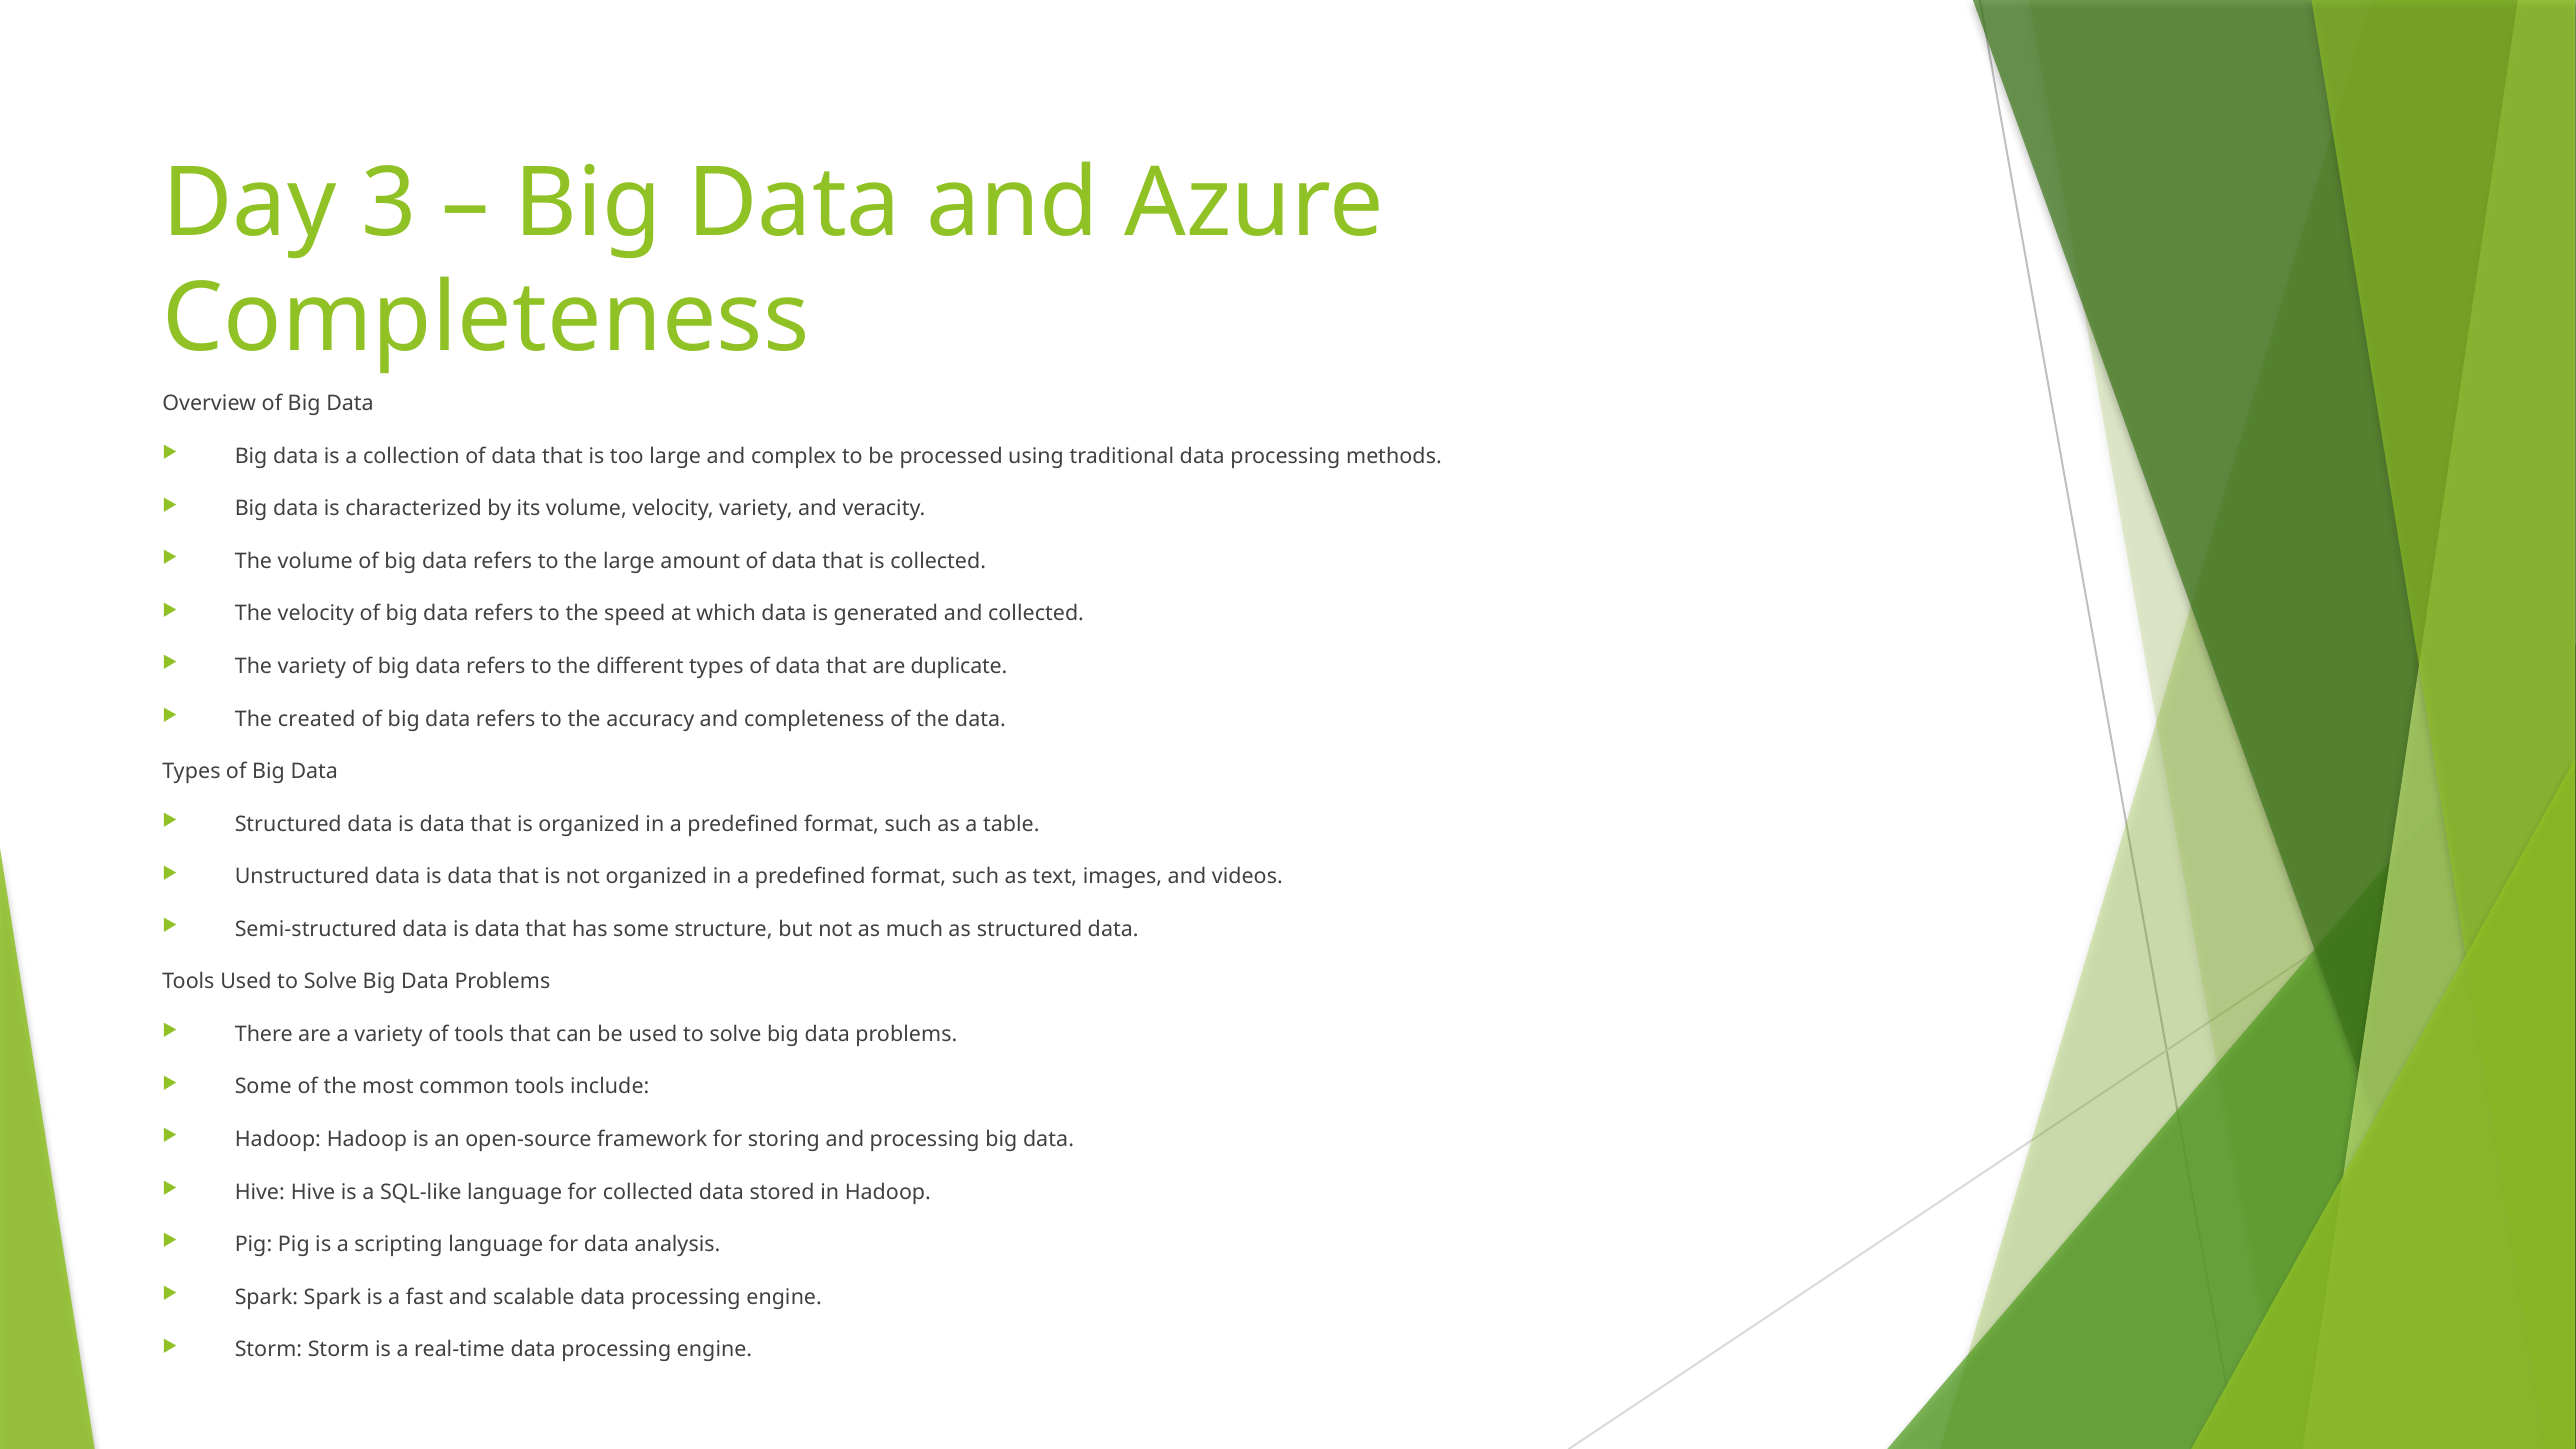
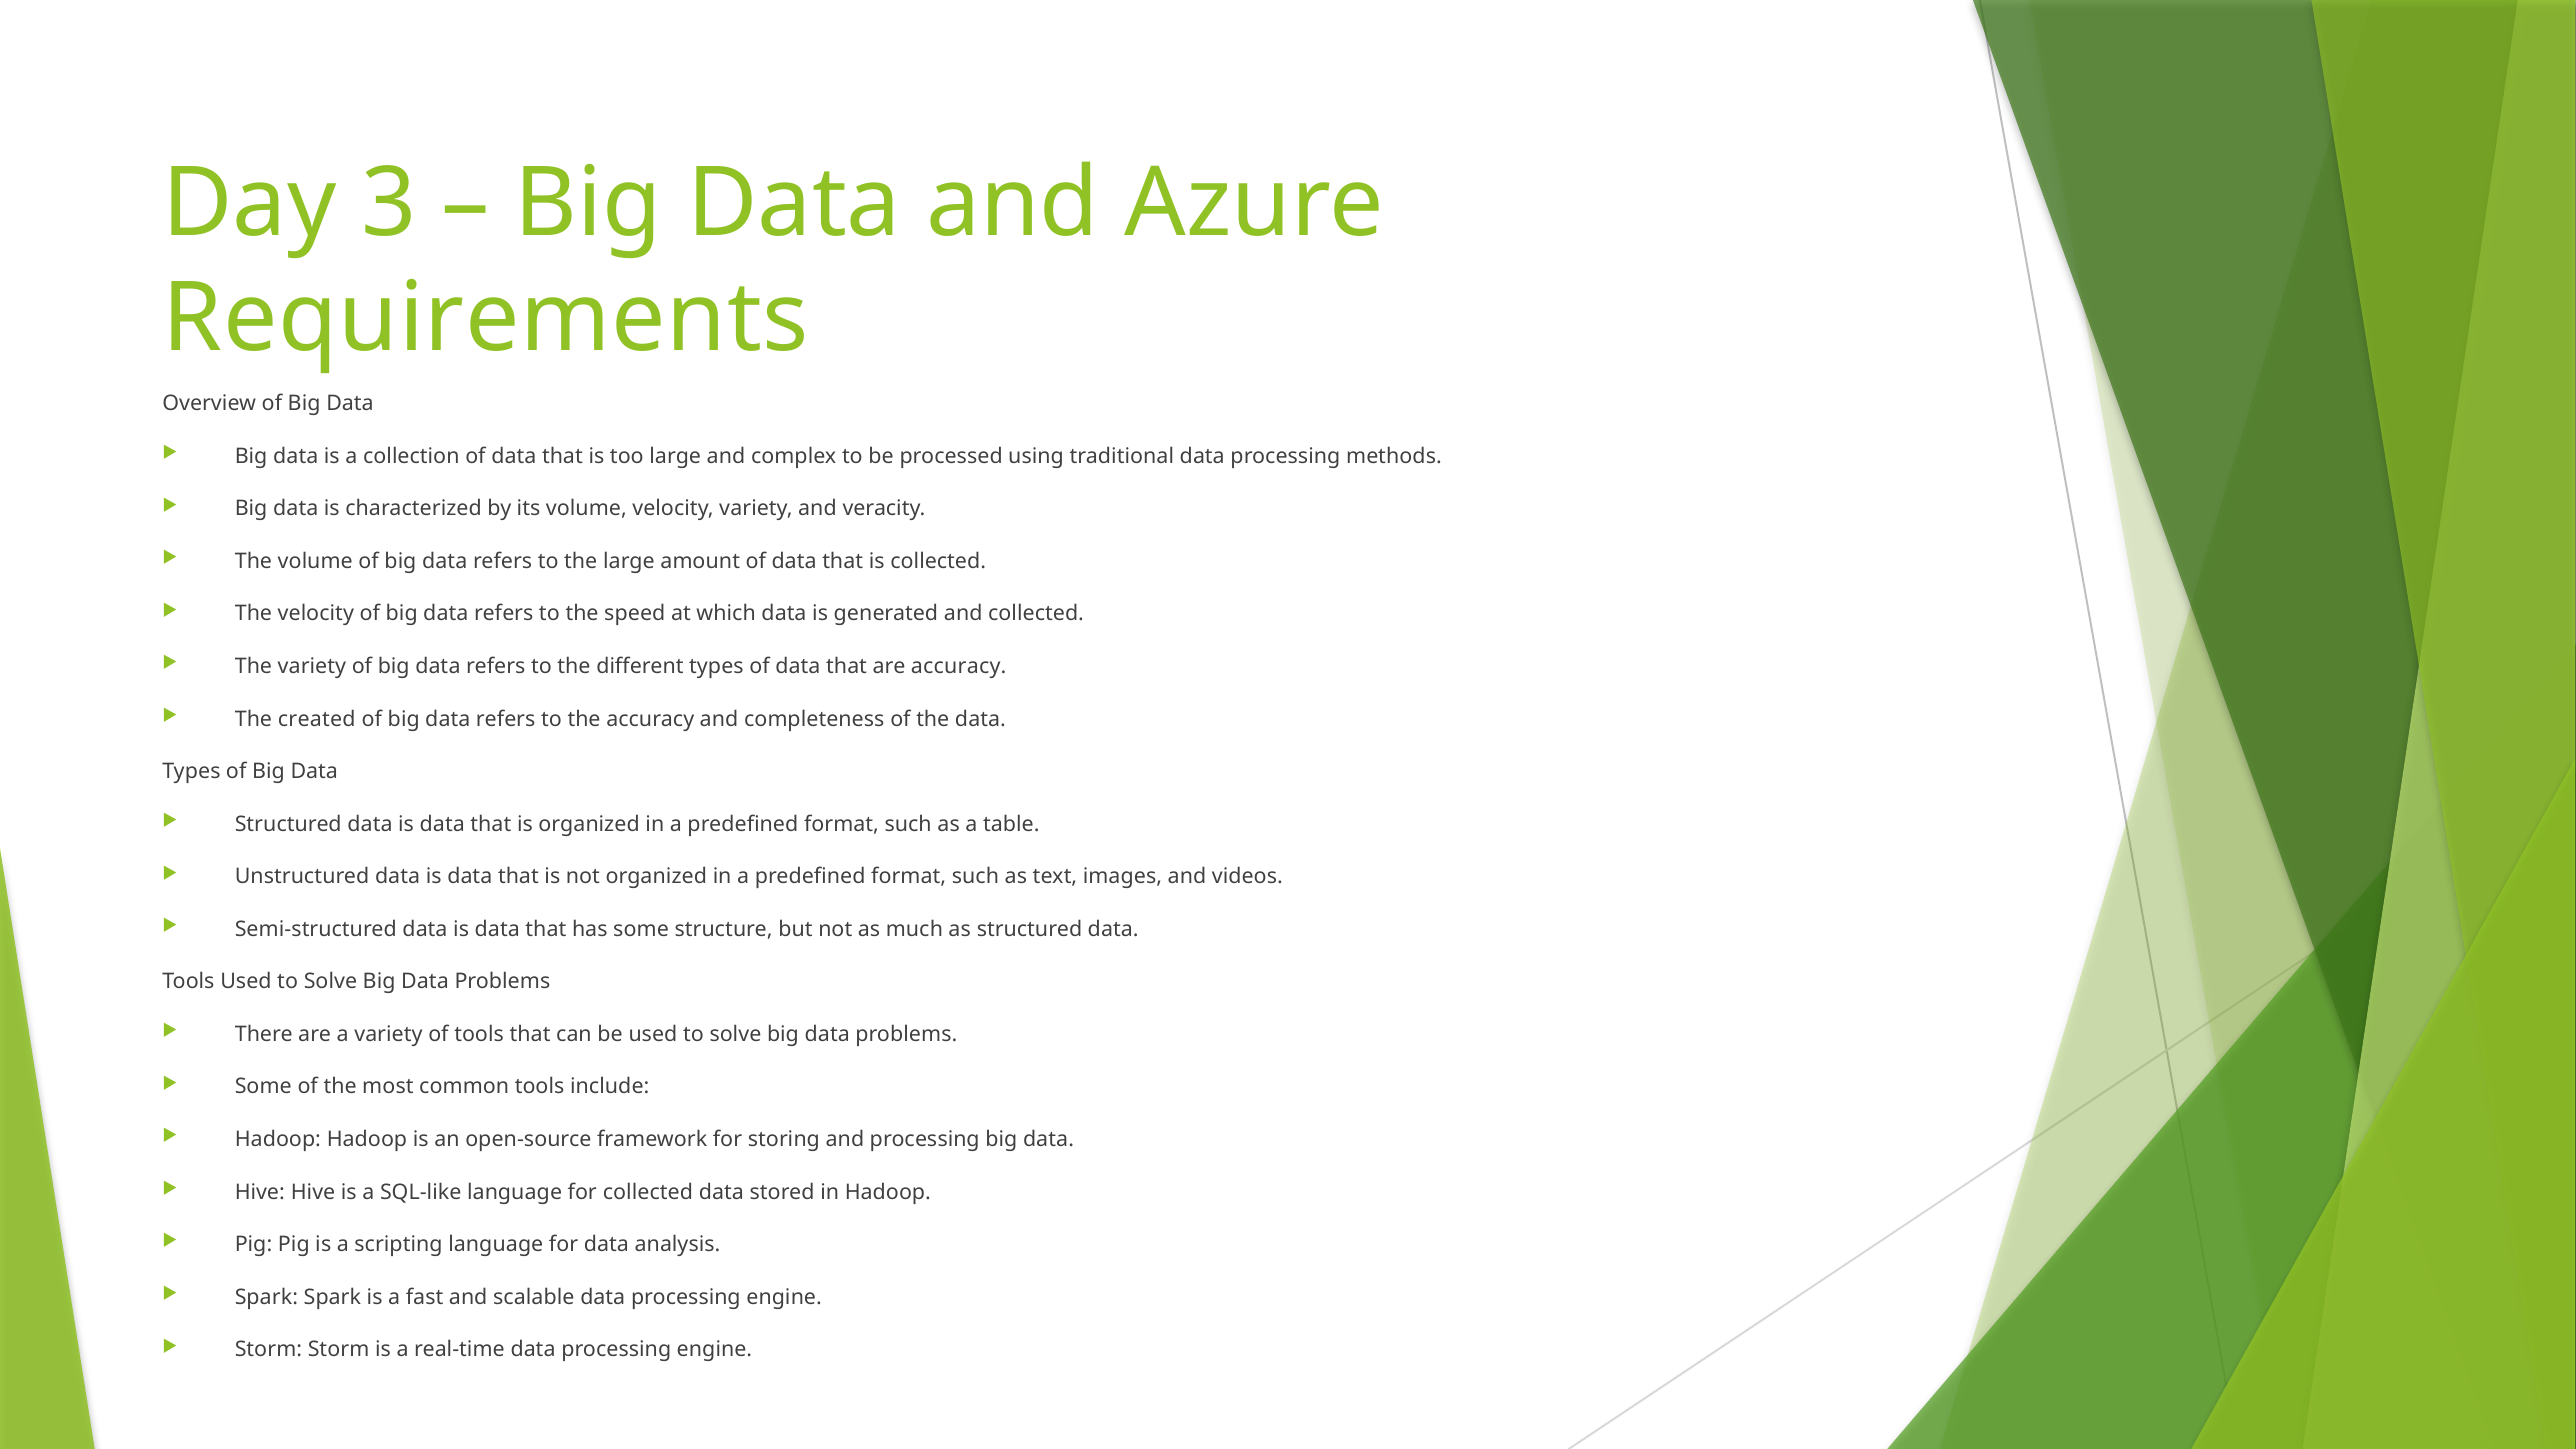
Completeness: Completeness -> Requirements (486, 319)
are duplicate: duplicate -> accuracy (959, 666)
